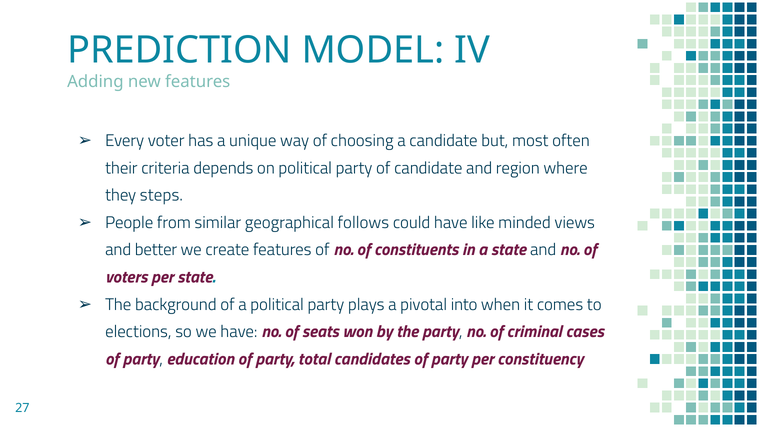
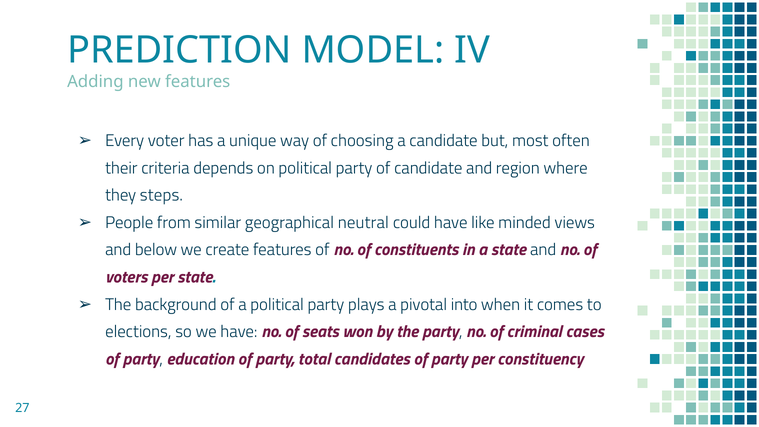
follows: follows -> neutral (363, 223)
better: better -> below (156, 250)
